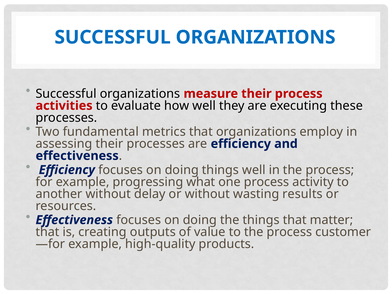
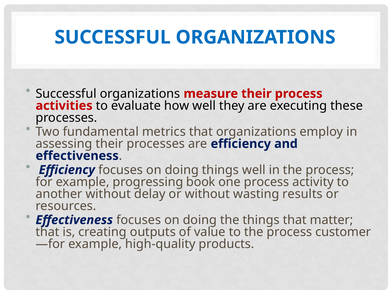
what: what -> book (201, 182)
